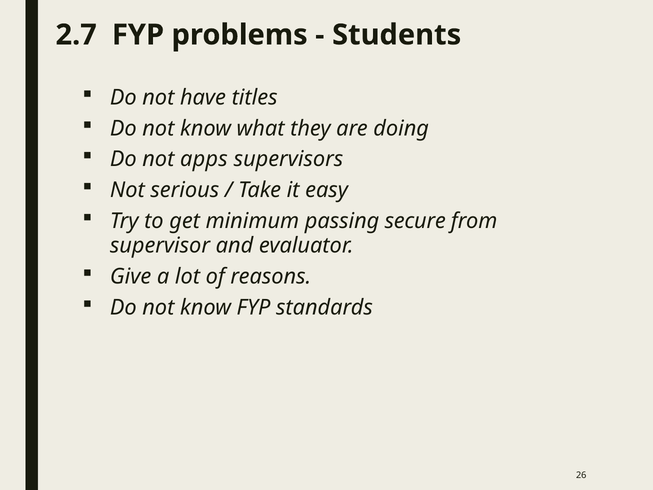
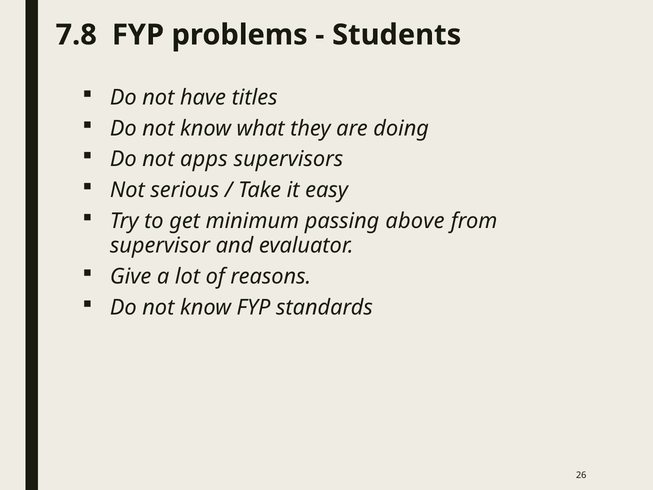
2.7: 2.7 -> 7.8 (76, 35)
secure: secure -> above (415, 221)
